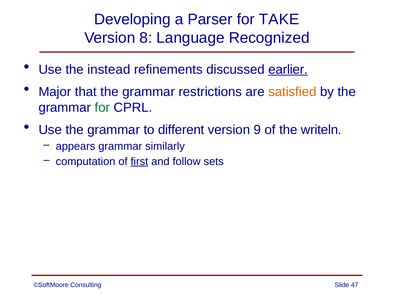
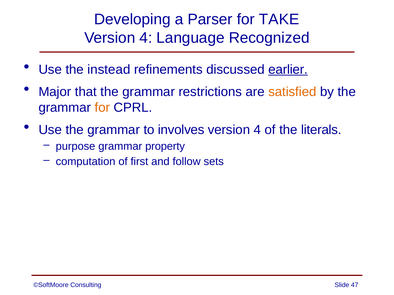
8: 8 -> 4 (146, 38)
for colour: green -> orange (102, 108)
different: different -> involves (181, 130)
9: 9 -> 4 (257, 130)
writeln: writeln -> literals (321, 130)
appears: appears -> purpose (76, 146)
similarly: similarly -> property (165, 146)
first underline: present -> none (139, 162)
